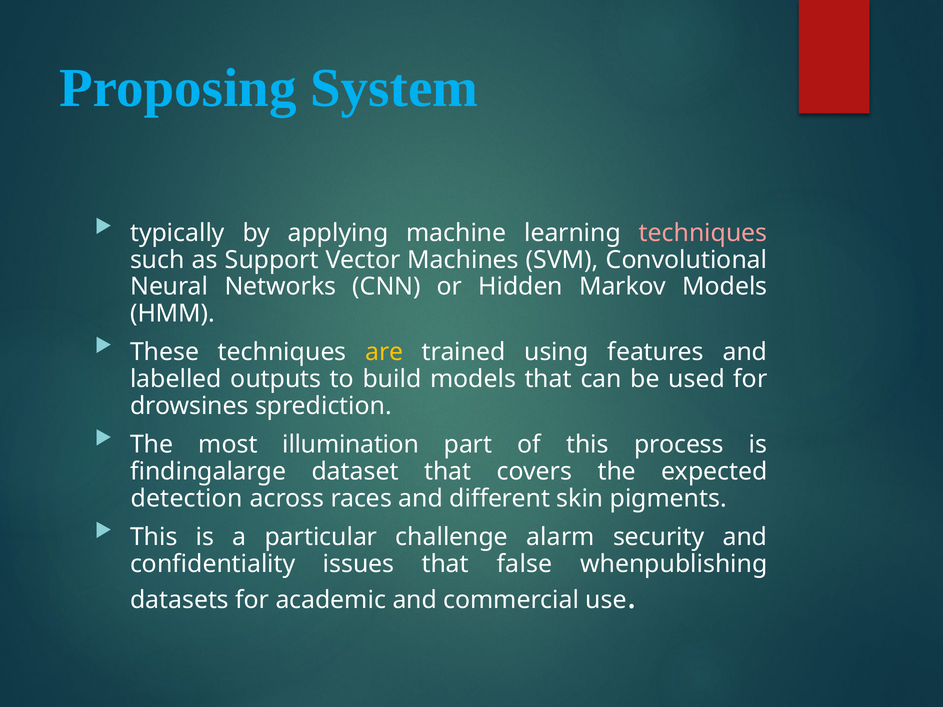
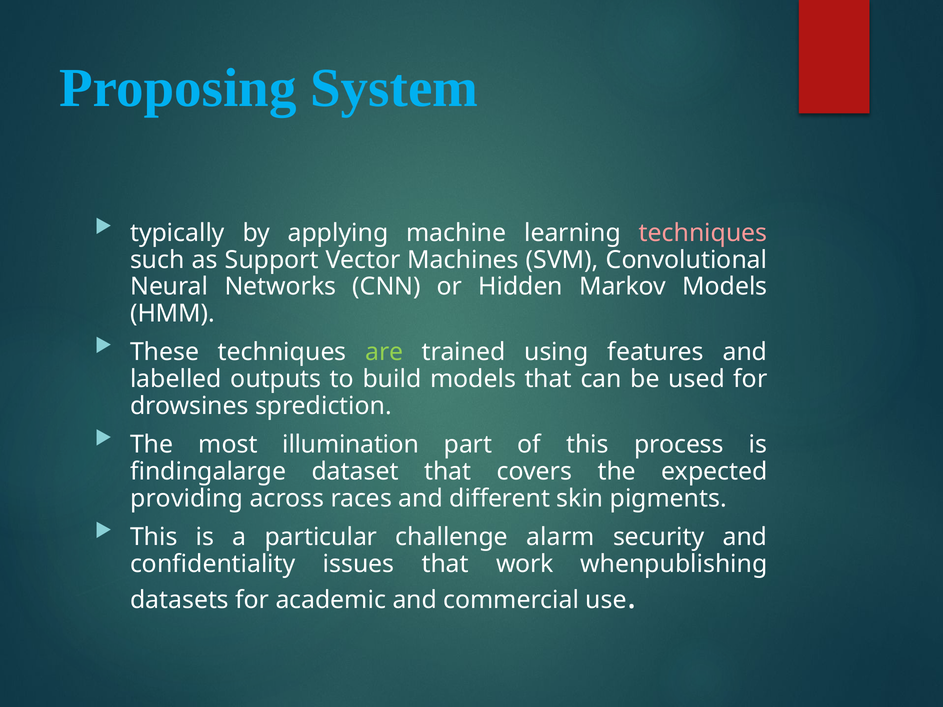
are colour: yellow -> light green (384, 352)
detection: detection -> providing (187, 499)
false: false -> work (525, 564)
